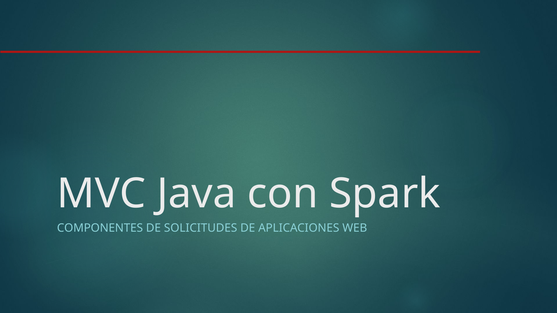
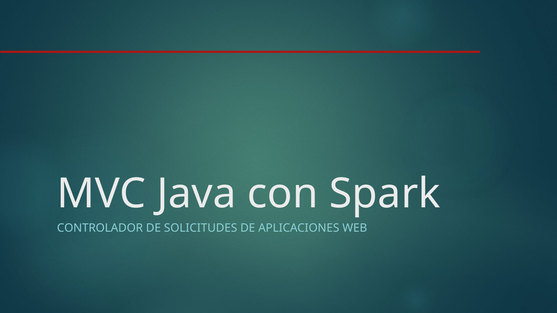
COMPONENTES: COMPONENTES -> CONTROLADOR (100, 228)
